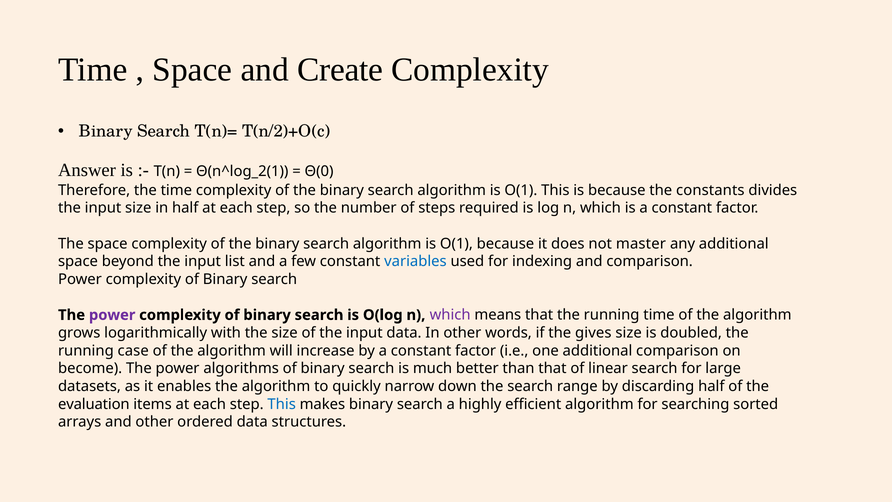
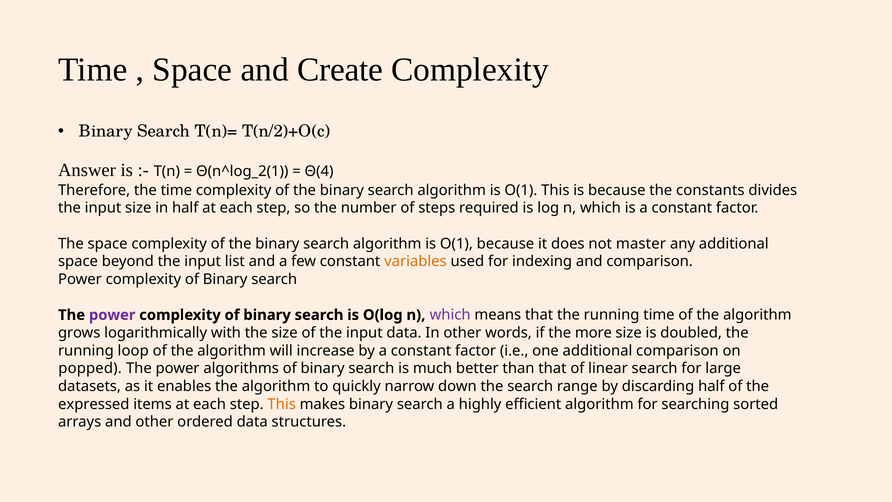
Θ(0: Θ(0 -> Θ(4 (319, 171)
variables colour: blue -> orange (415, 261)
gives: gives -> more (593, 333)
case: case -> loop (133, 351)
become: become -> popped (90, 368)
evaluation: evaluation -> expressed (94, 404)
This colour: blue -> orange (282, 404)
